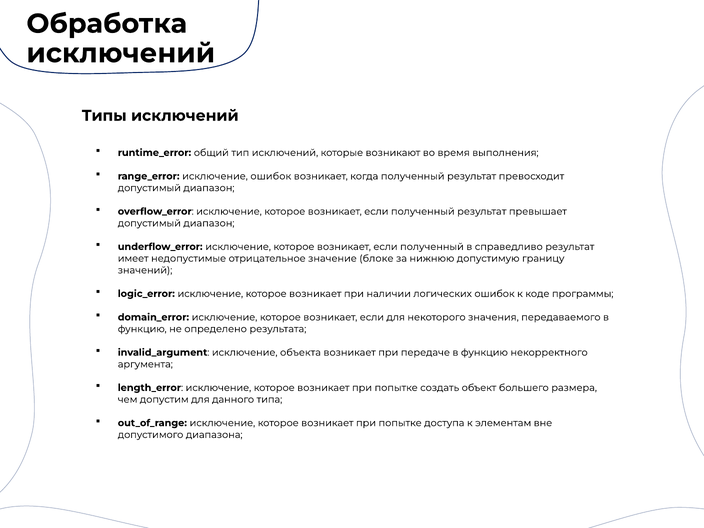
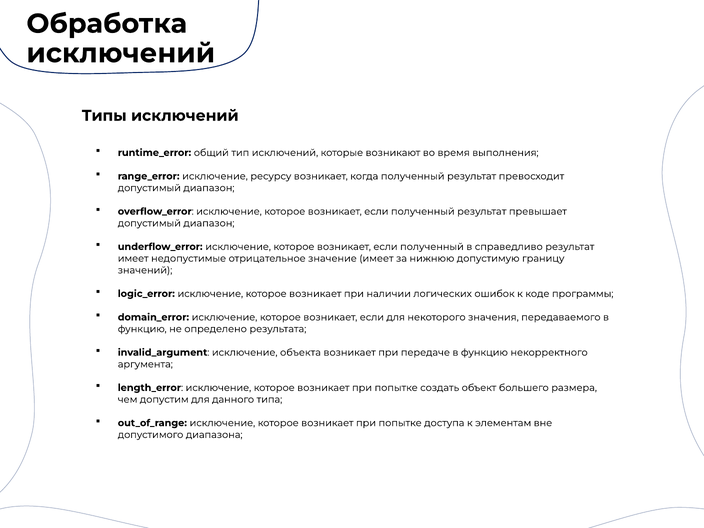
исключение ошибок: ошибок -> ресурсу (271, 176)
значение блоке: блоке -> имеет (376, 258)
